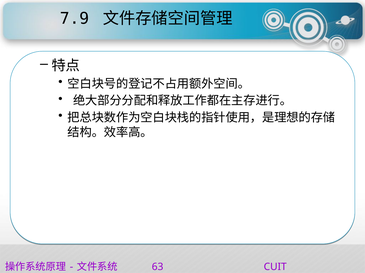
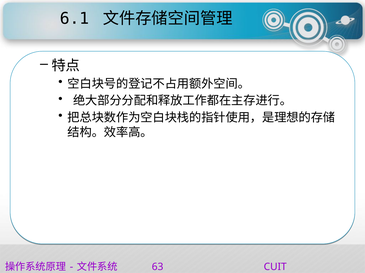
7.9: 7.9 -> 6.1 (74, 19)
